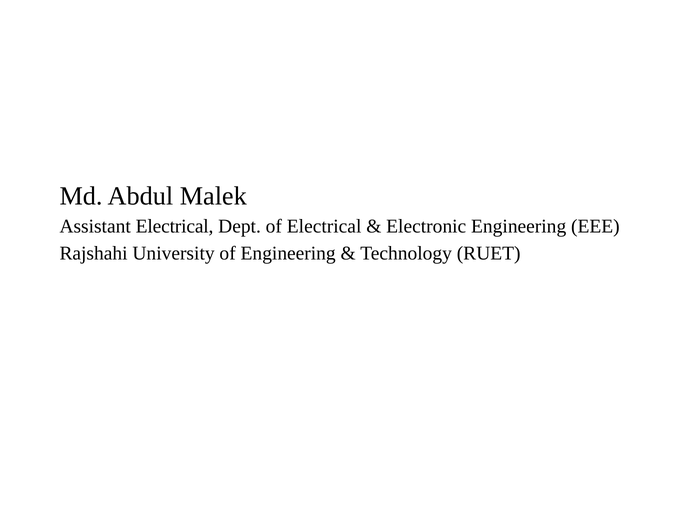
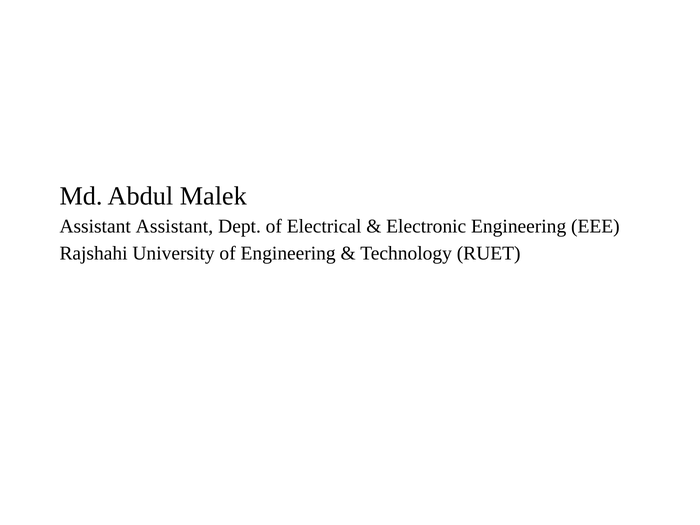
Assistant Electrical: Electrical -> Assistant (174, 227)
